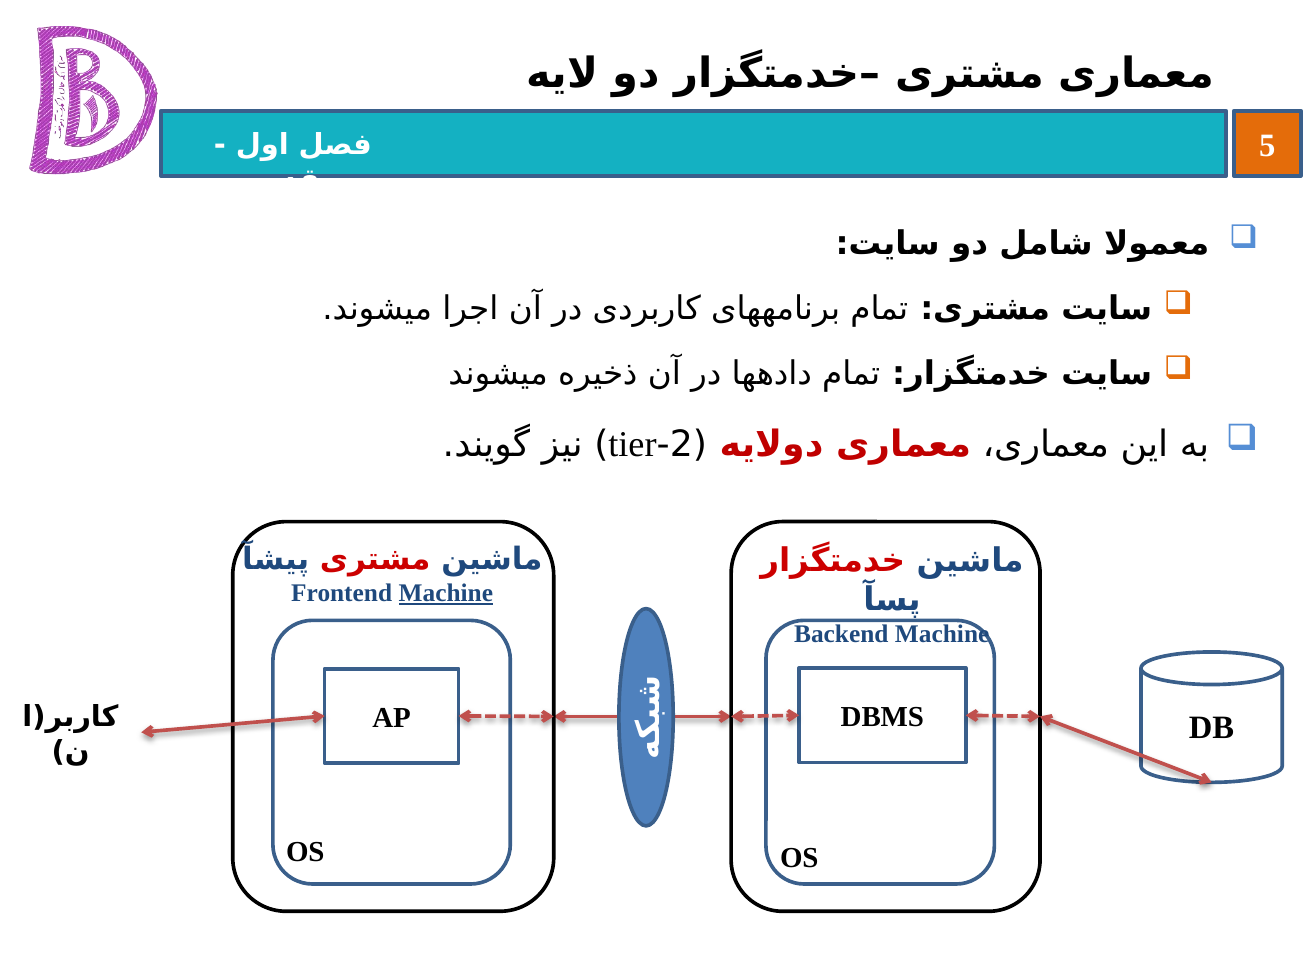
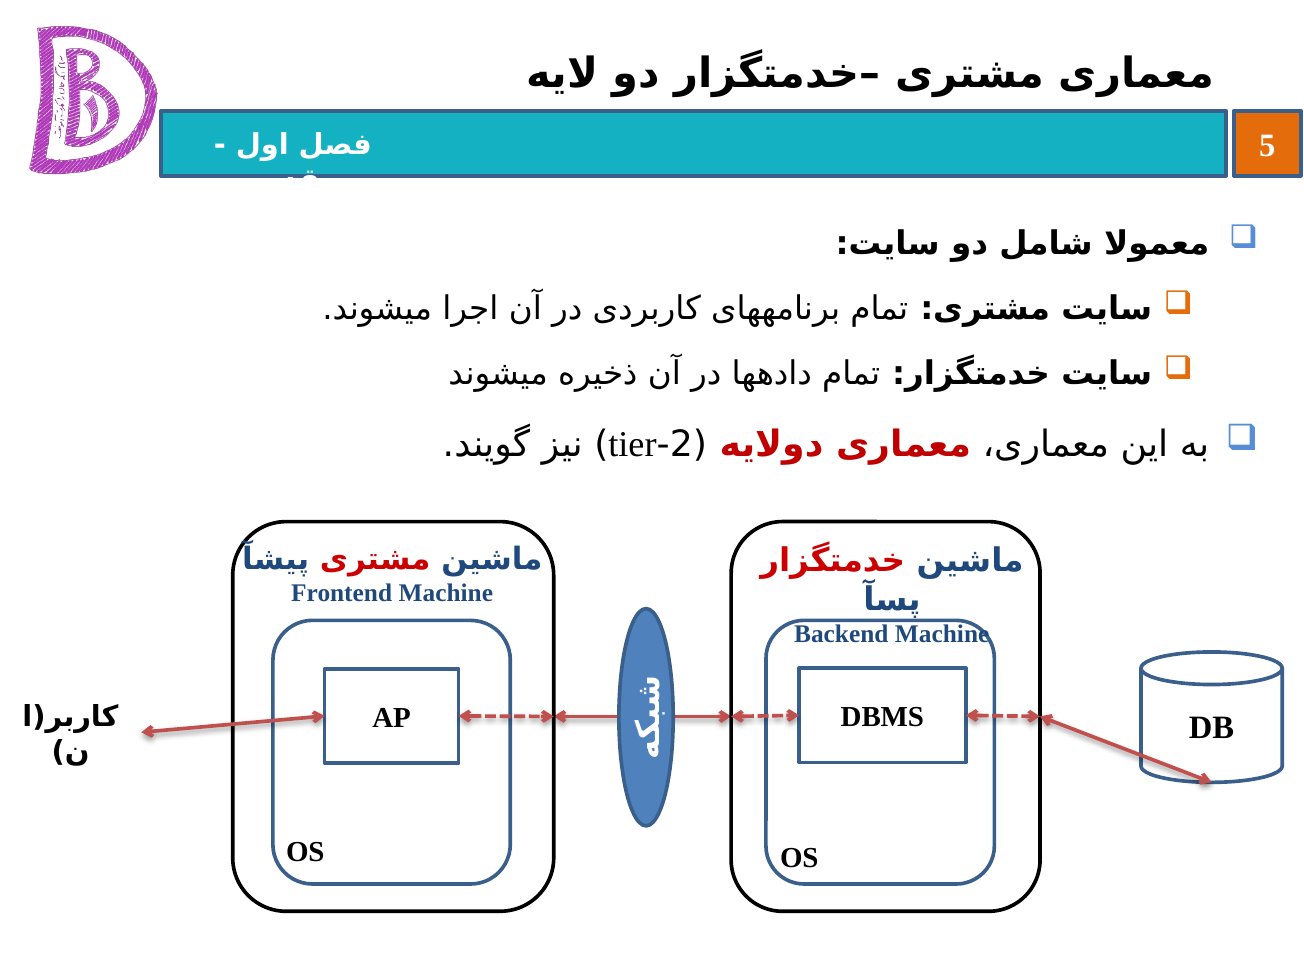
Machine underline: present -> none (446, 593)
